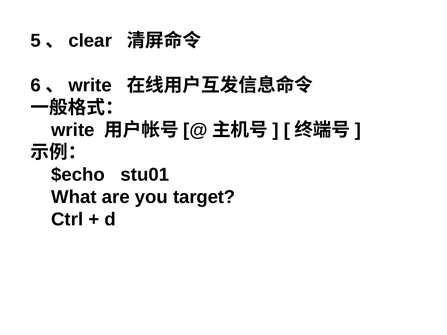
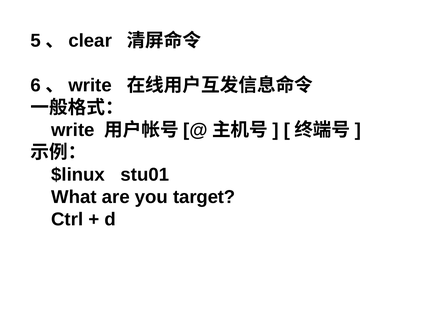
$echo: $echo -> $linux (78, 175)
